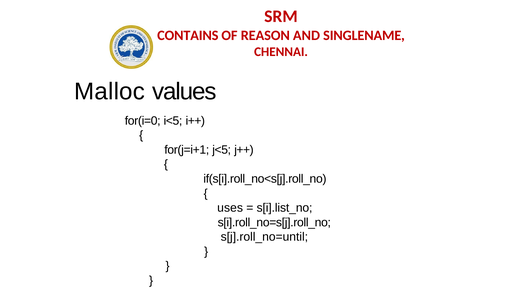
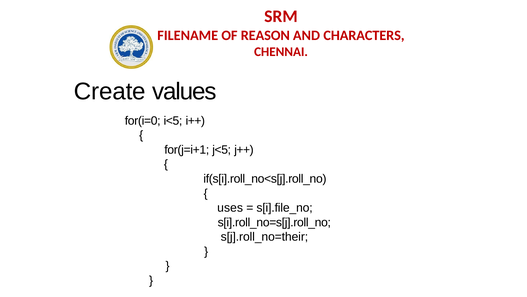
CONTAINS: CONTAINS -> FILENAME (188, 35)
SINGLENAME: SINGLENAME -> CHARACTERS (364, 35)
Malloc: Malloc -> Create (110, 91)
s[i].list_no: s[i].list_no -> s[i].file_no (285, 208)
s[j].roll_no=until: s[j].roll_no=until -> s[j].roll_no=their (264, 236)
